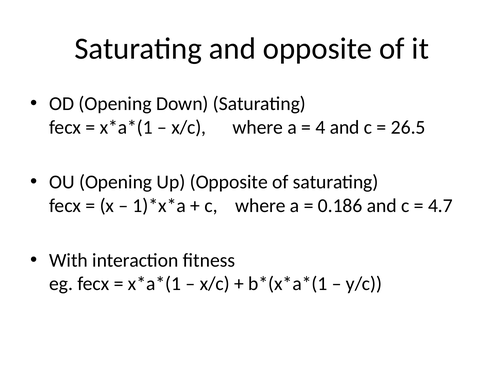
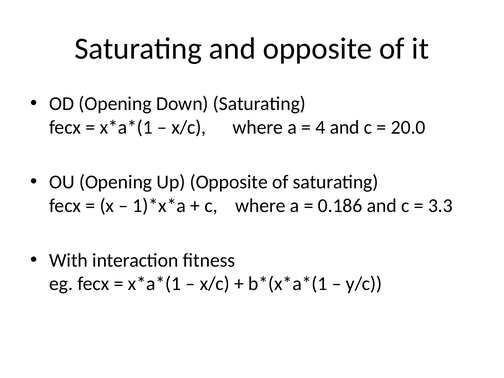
26.5: 26.5 -> 20.0 (408, 127)
4.7: 4.7 -> 3.3 (440, 206)
